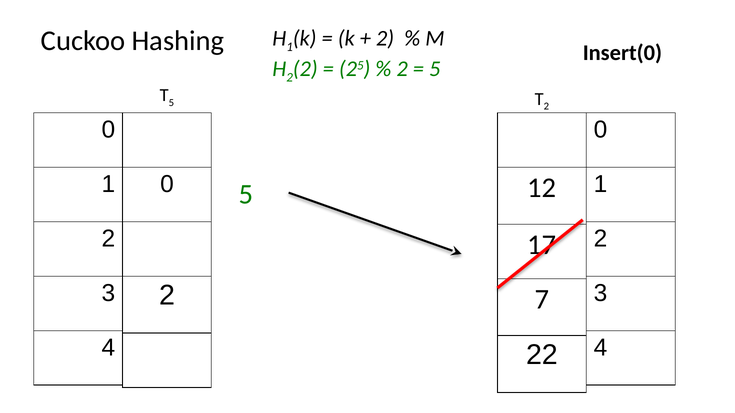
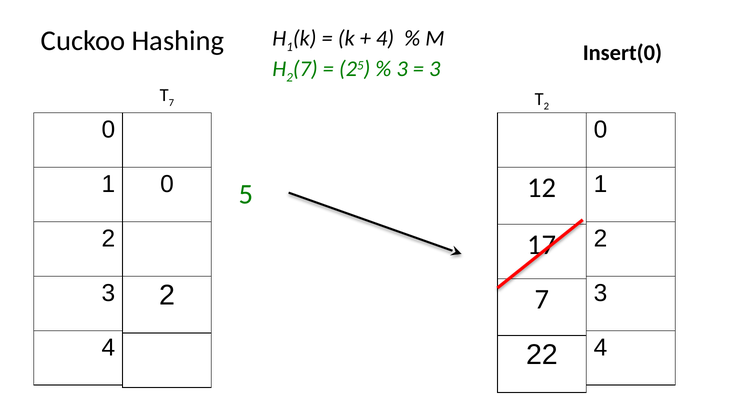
2: 2 -> 4 (385, 38)
2 2: 2 -> 7 (305, 69)
2: 2 -> 3 (402, 69)
5: 5 -> 3 (435, 69)
5: 5 -> 7 (171, 103)
